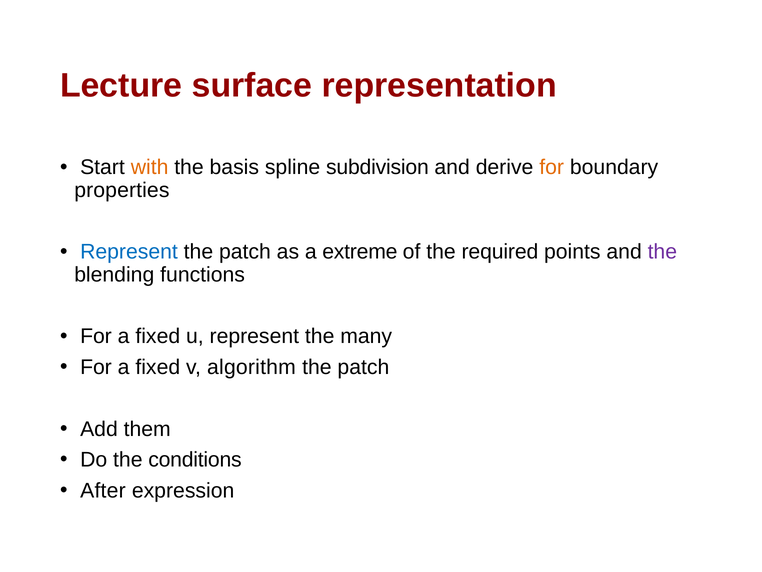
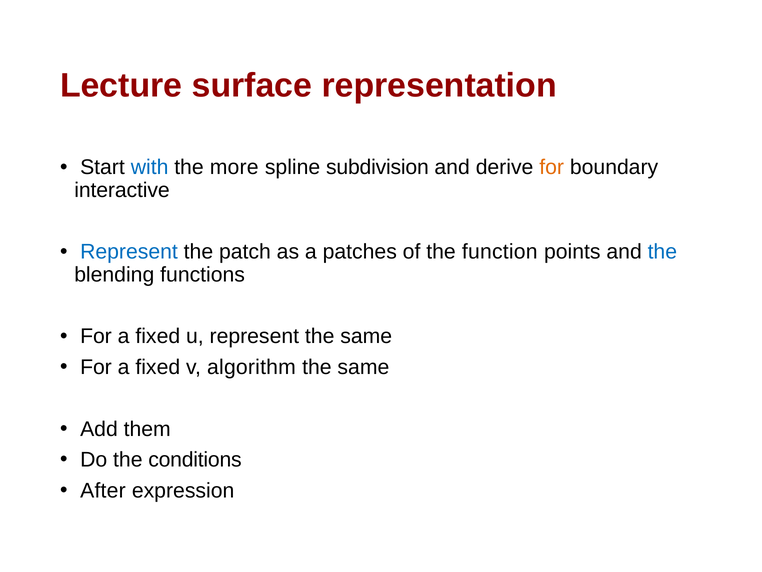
with colour: orange -> blue (150, 167)
basis: basis -> more (234, 167)
properties: properties -> interactive (122, 190)
extreme: extreme -> patches (360, 252)
required: required -> function (500, 252)
the colour: purple -> blue (662, 252)
represent the many: many -> same (366, 336)
patch: patch -> same (363, 367)
